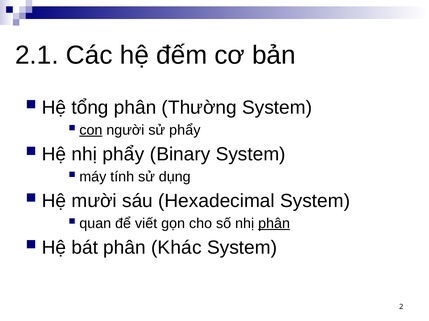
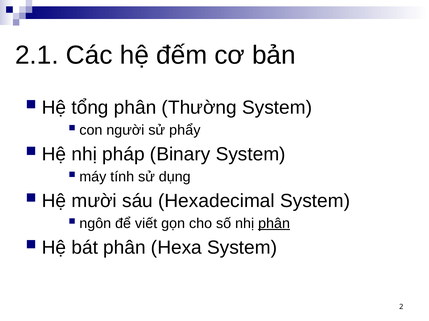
con underline: present -> none (91, 130)
nhị phẩy: phẩy -> pháp (123, 155)
quan: quan -> ngôn (95, 224)
Khác: Khác -> Hexa (176, 248)
